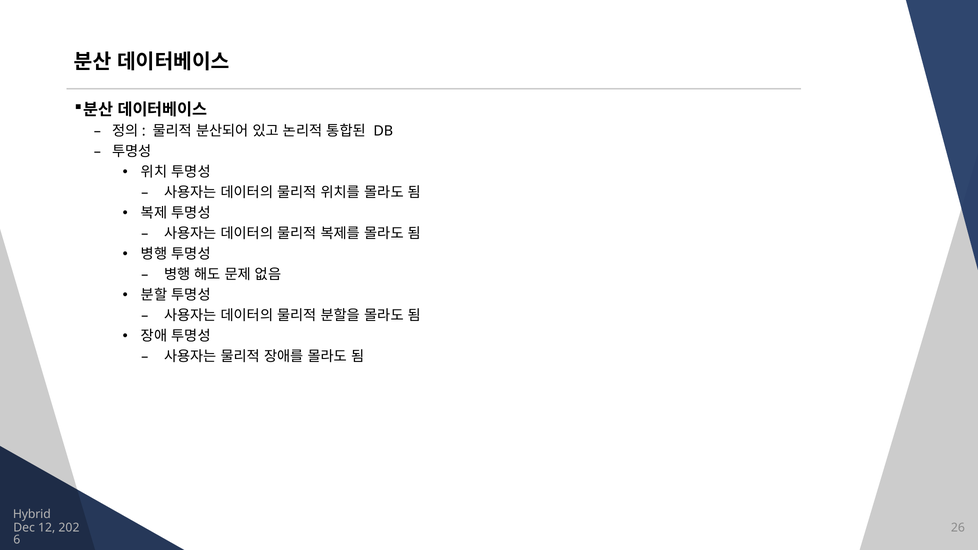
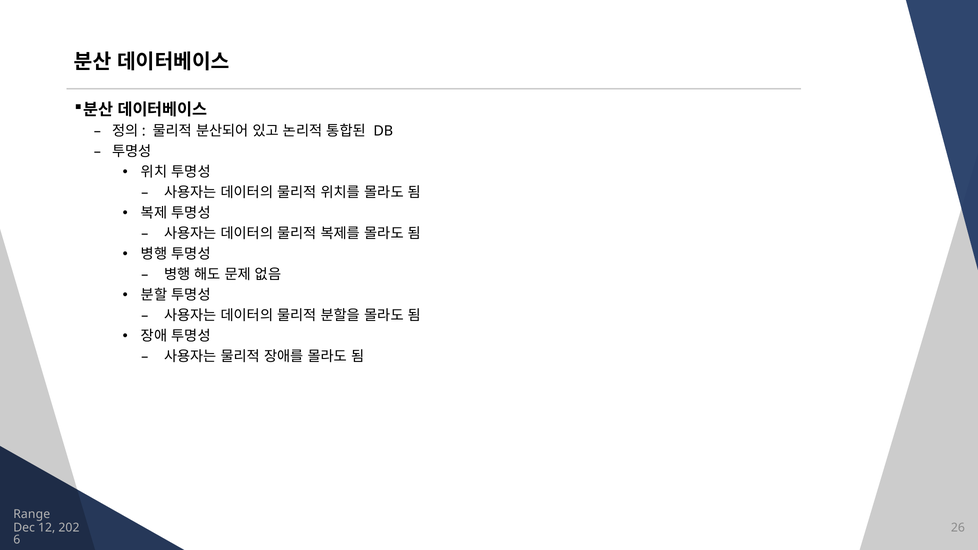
Hybrid: Hybrid -> Range (32, 514)
